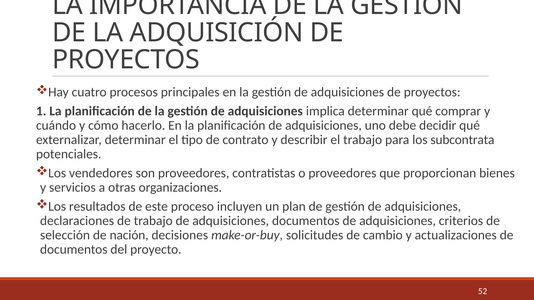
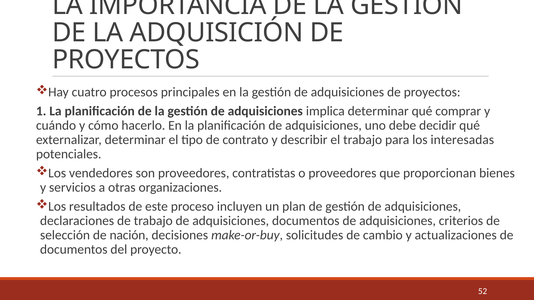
subcontrata: subcontrata -> interesadas (462, 140)
